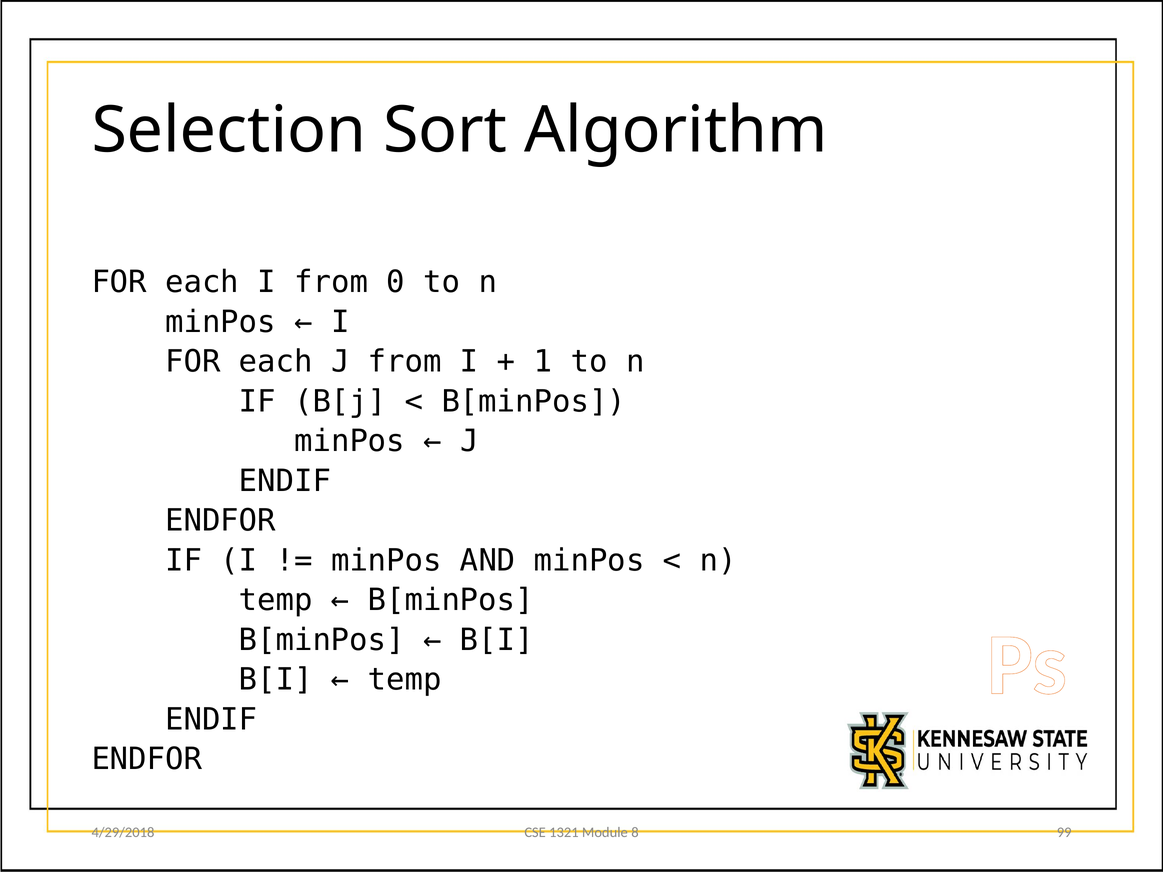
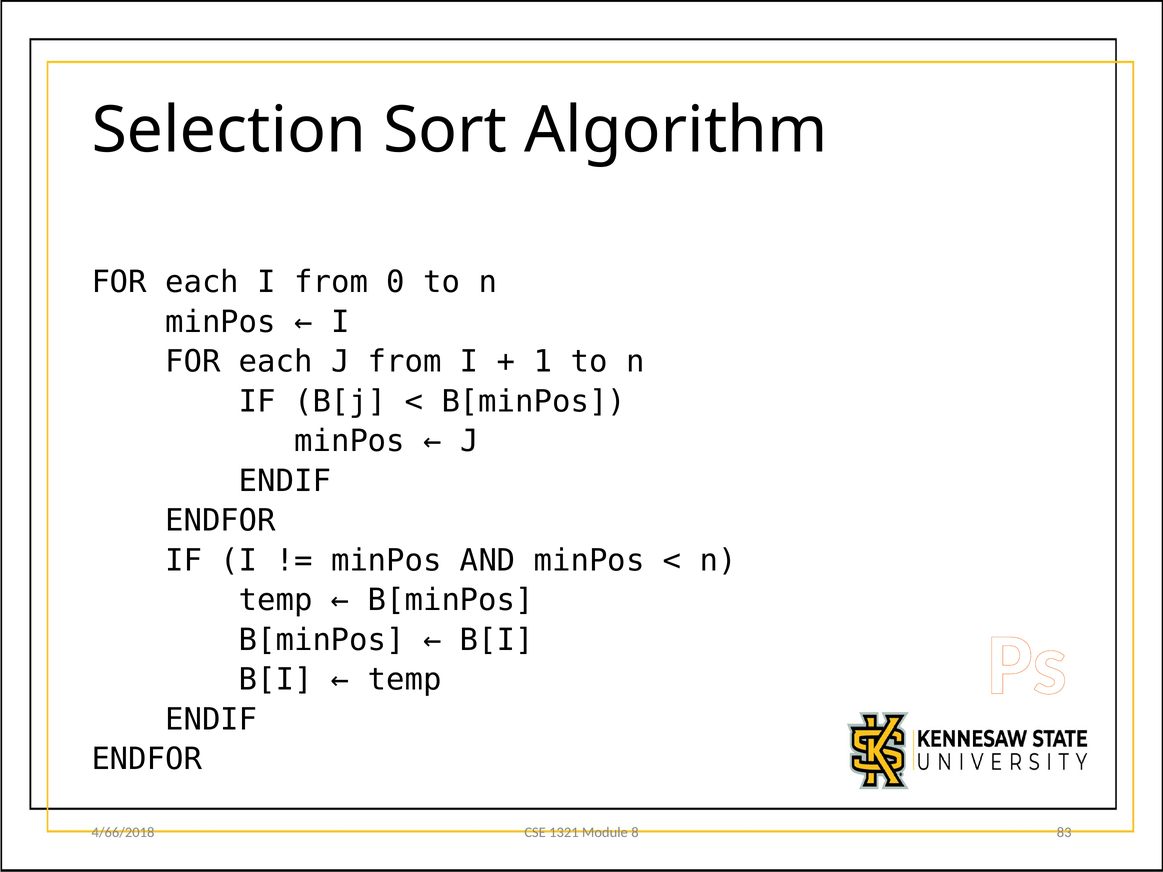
4/29/2018: 4/29/2018 -> 4/66/2018 (123, 833)
99: 99 -> 83 (1064, 833)
